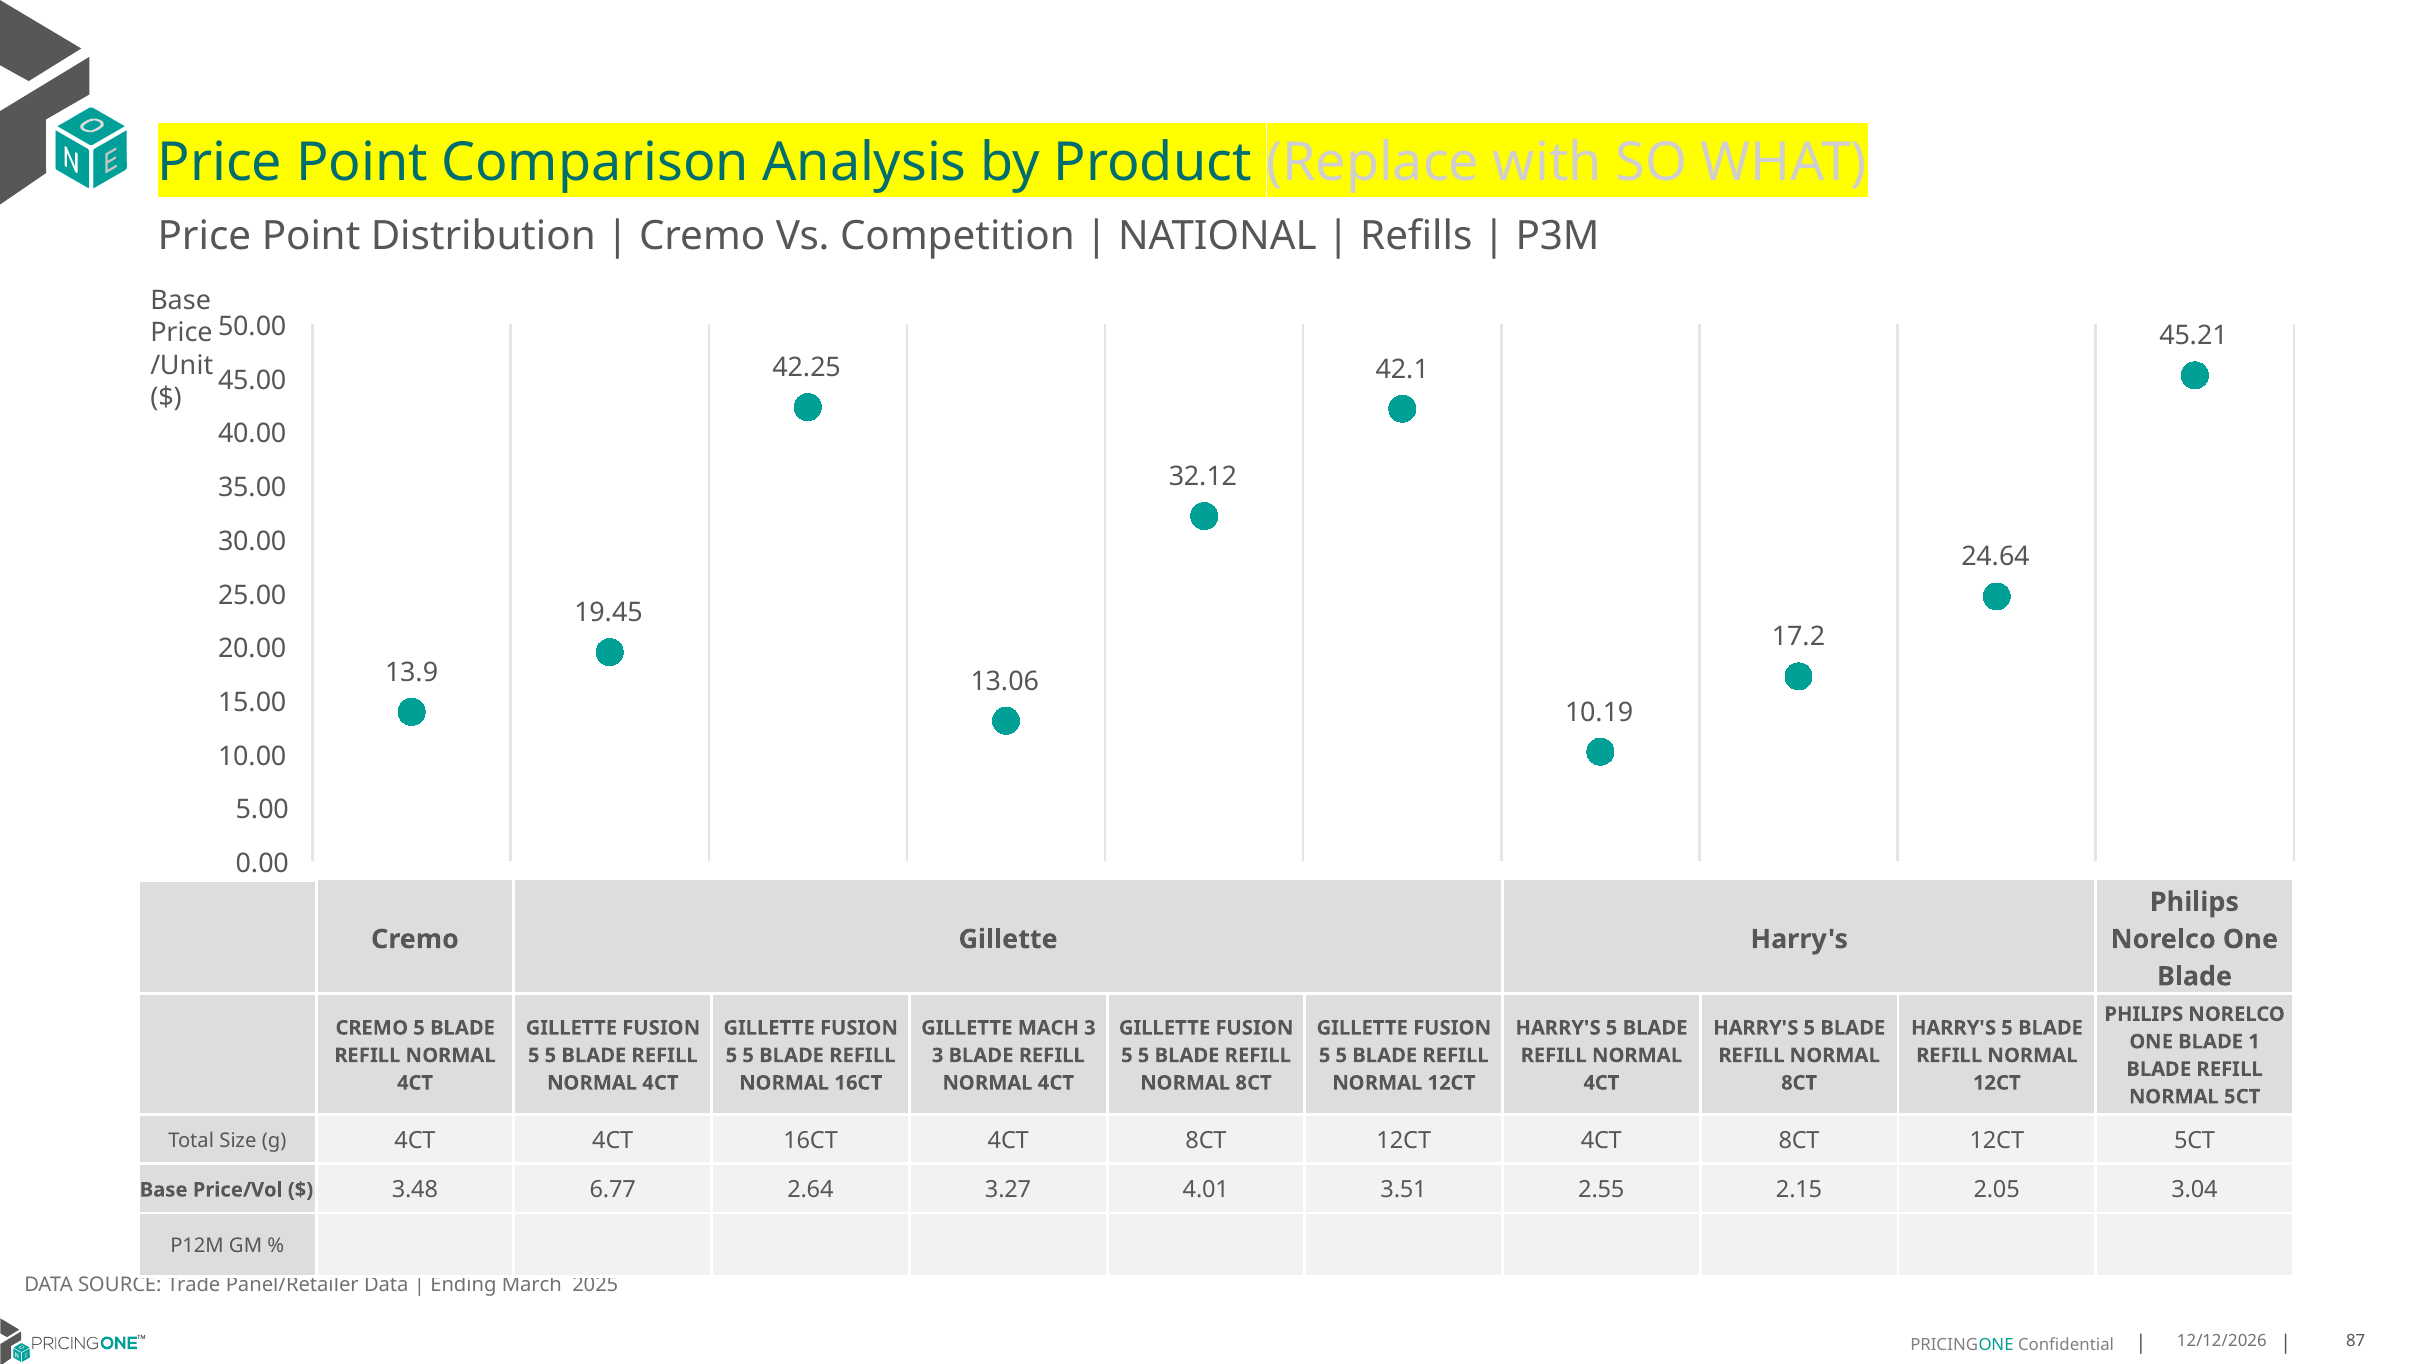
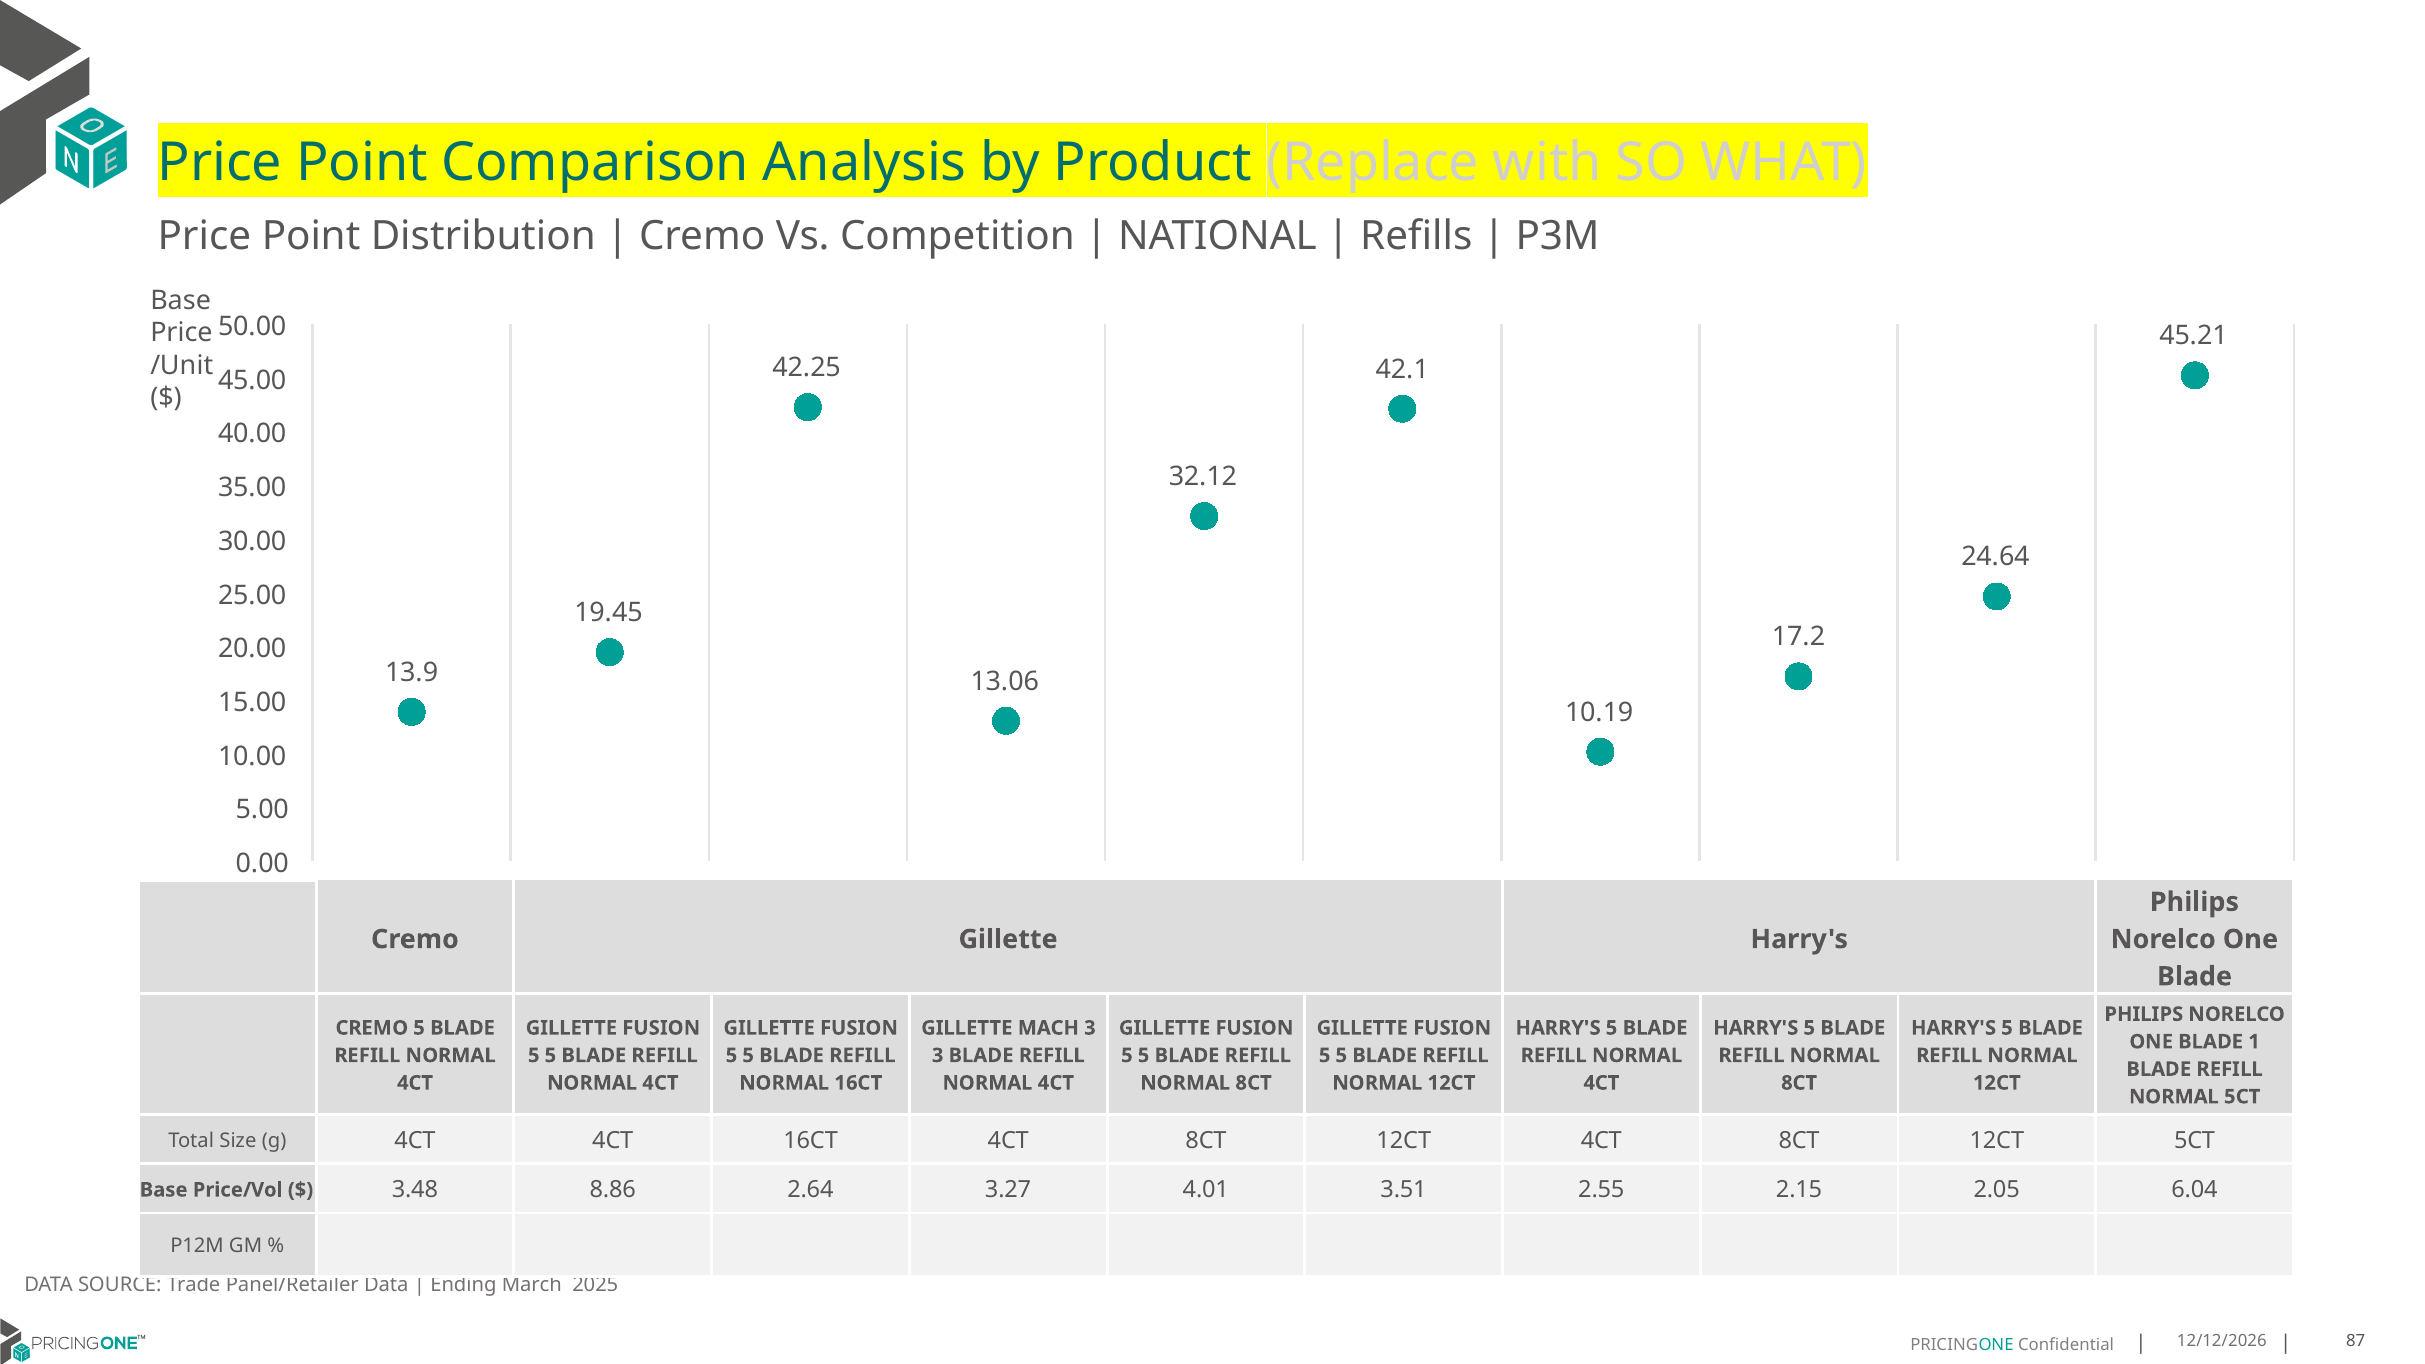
6.77: 6.77 -> 8.86 (613, 1190)
3.04: 3.04 -> 6.04 (2195, 1190)
